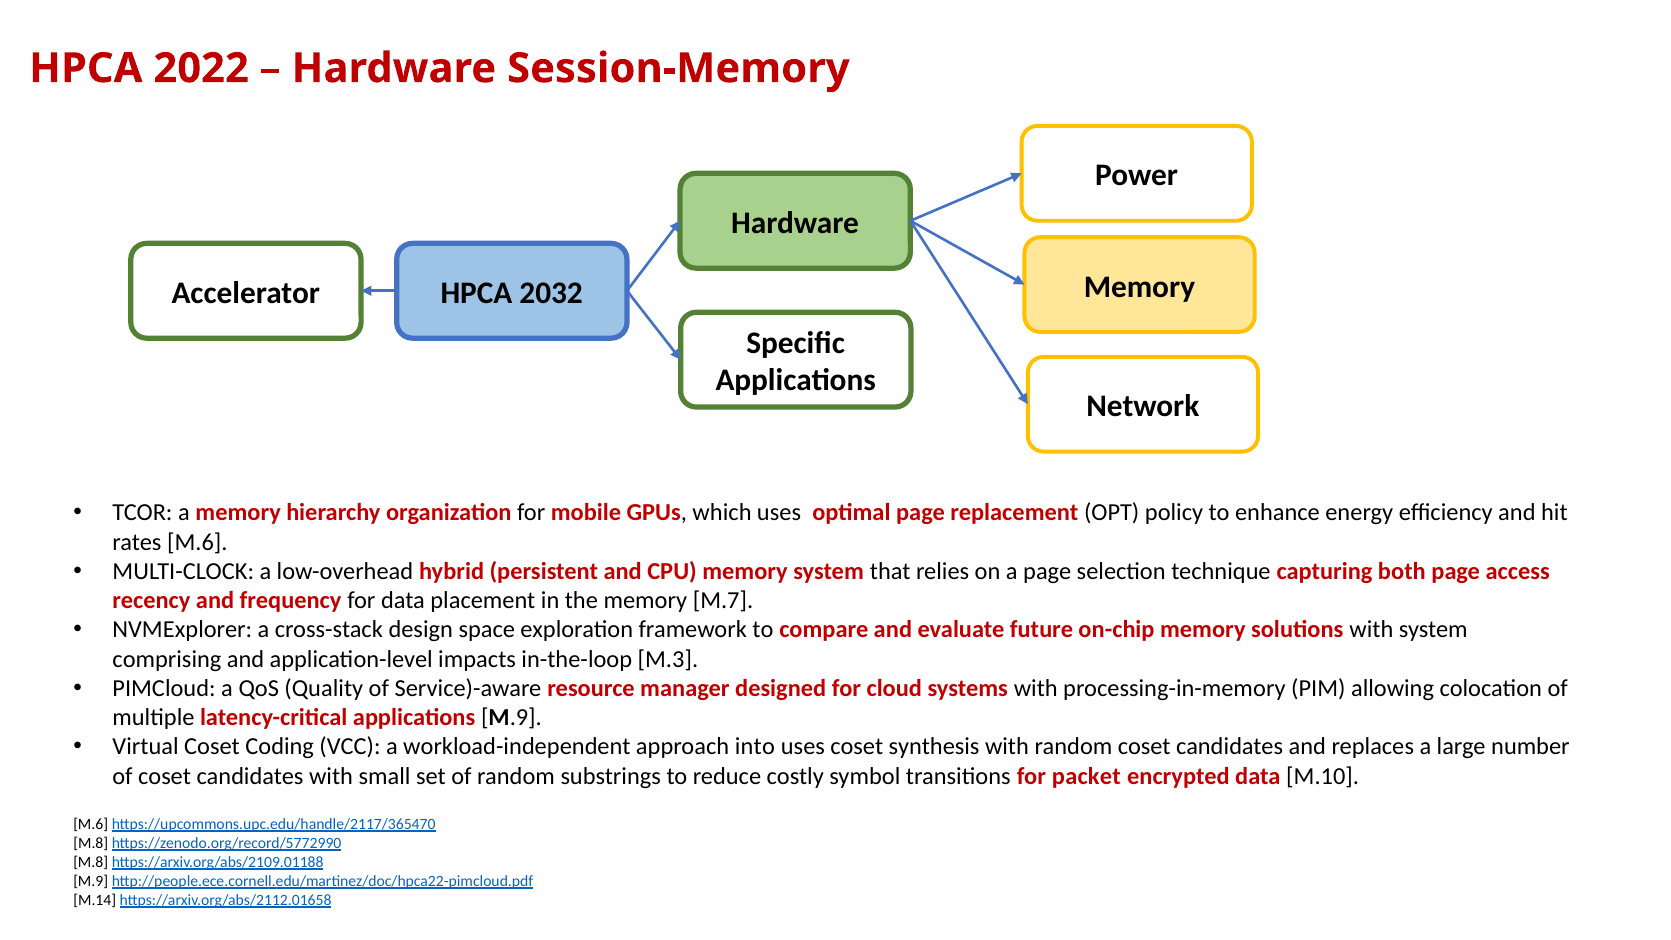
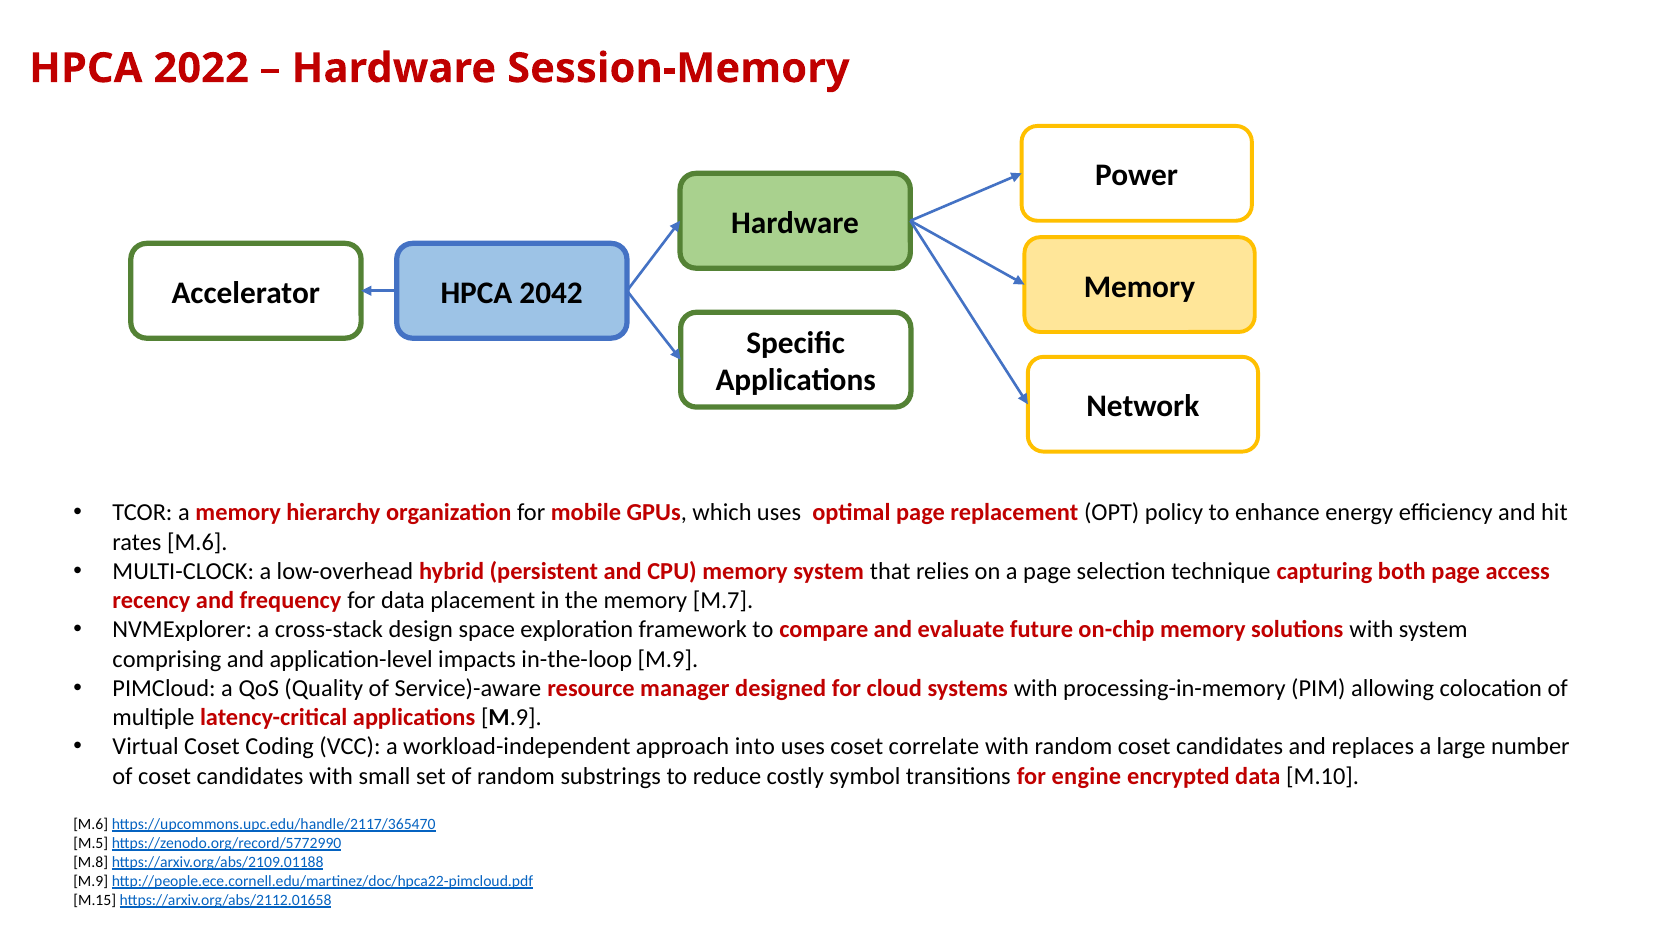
2032: 2032 -> 2042 (551, 293)
in-the-loop M.3: M.3 -> M.9 (668, 659)
synthesis: synthesis -> correlate (934, 747)
packet: packet -> engine (1086, 776)
M.8: M.8 -> M.5 (91, 843)
M.14: M.14 -> M.15 (95, 900)
